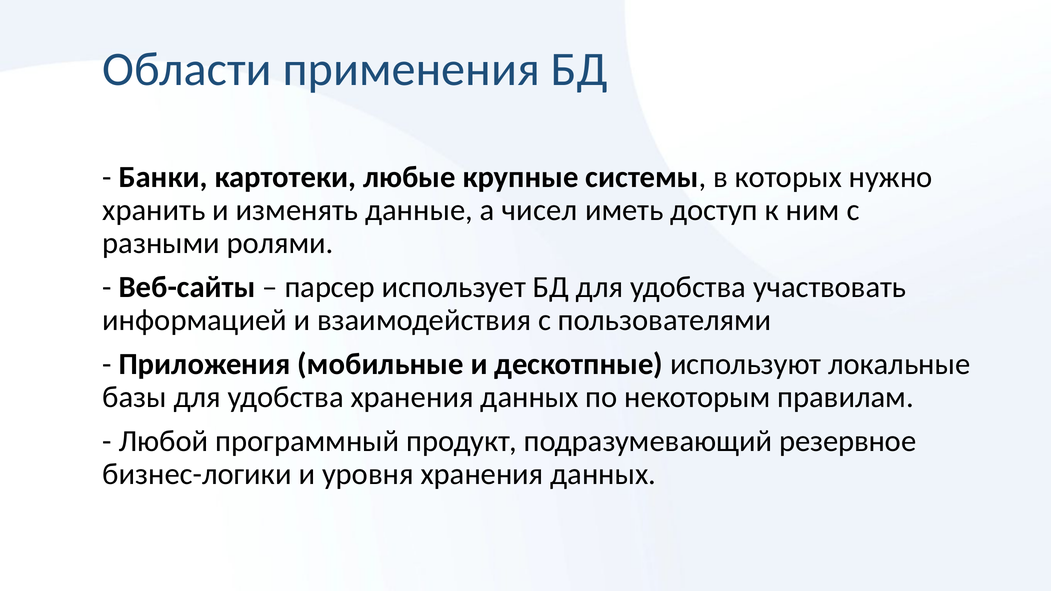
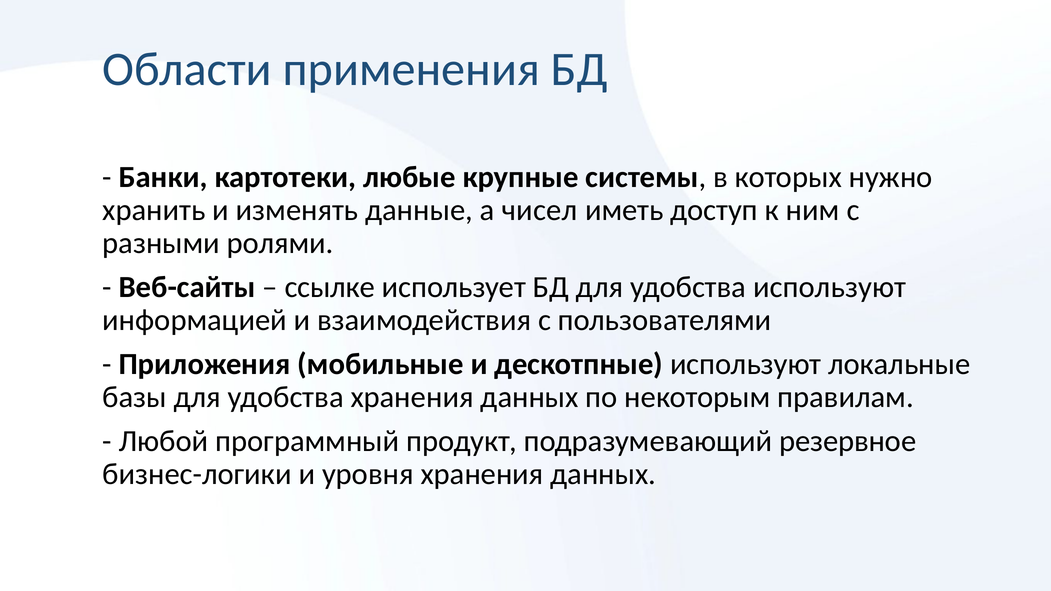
парсер: парсер -> ссылке (330, 287)
удобства участвовать: участвовать -> используют (830, 287)
